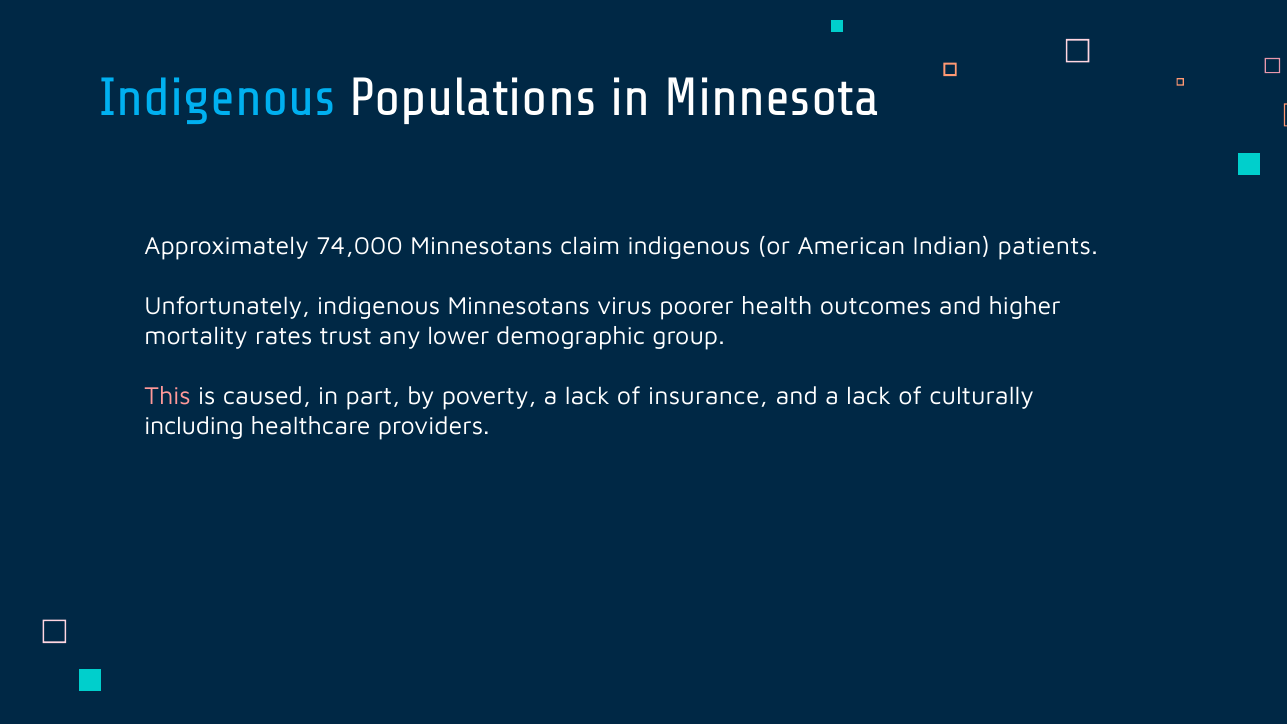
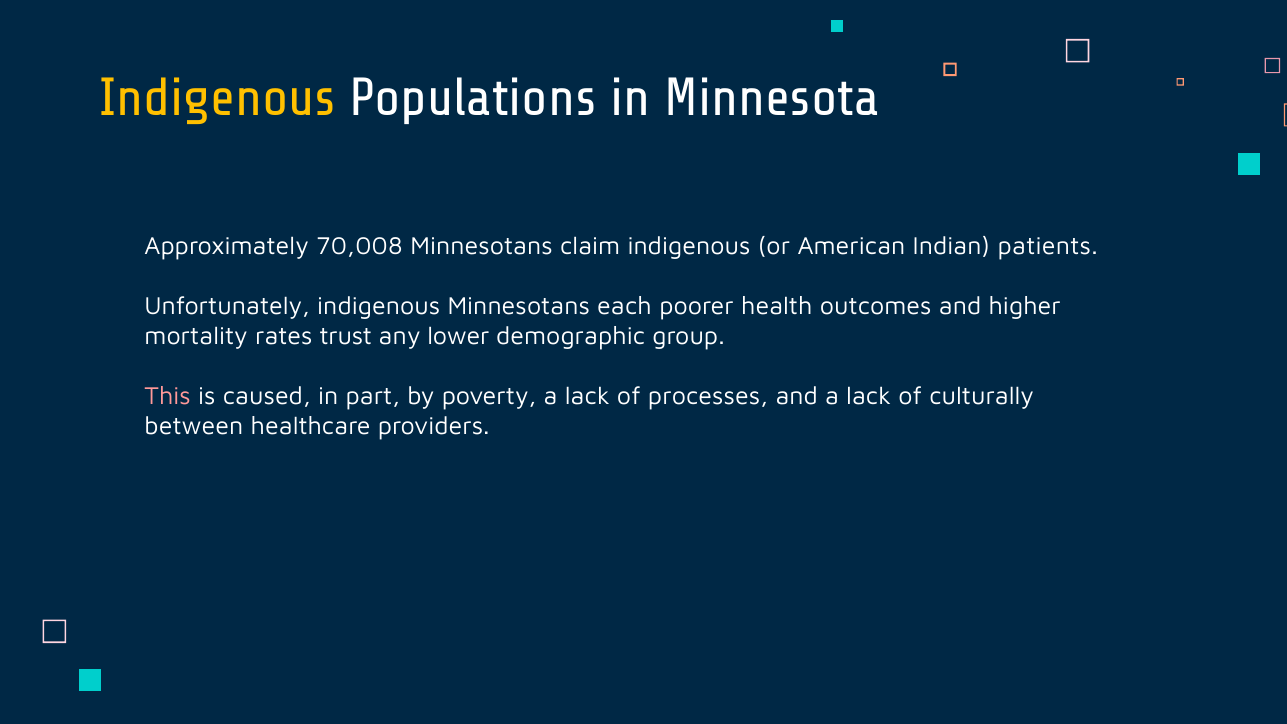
Indigenous colour: light blue -> yellow (218, 98)
74,000: 74,000 -> 70,008 (359, 246)
virus: virus -> each (625, 306)
insurance: insurance -> processes (708, 397)
including: including -> between (194, 427)
